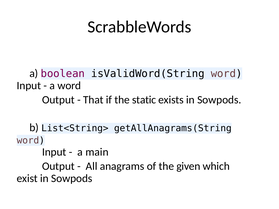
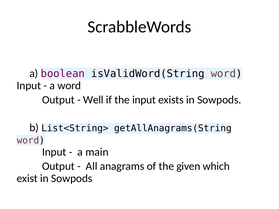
That: That -> Well (93, 100)
the static: static -> input (144, 100)
